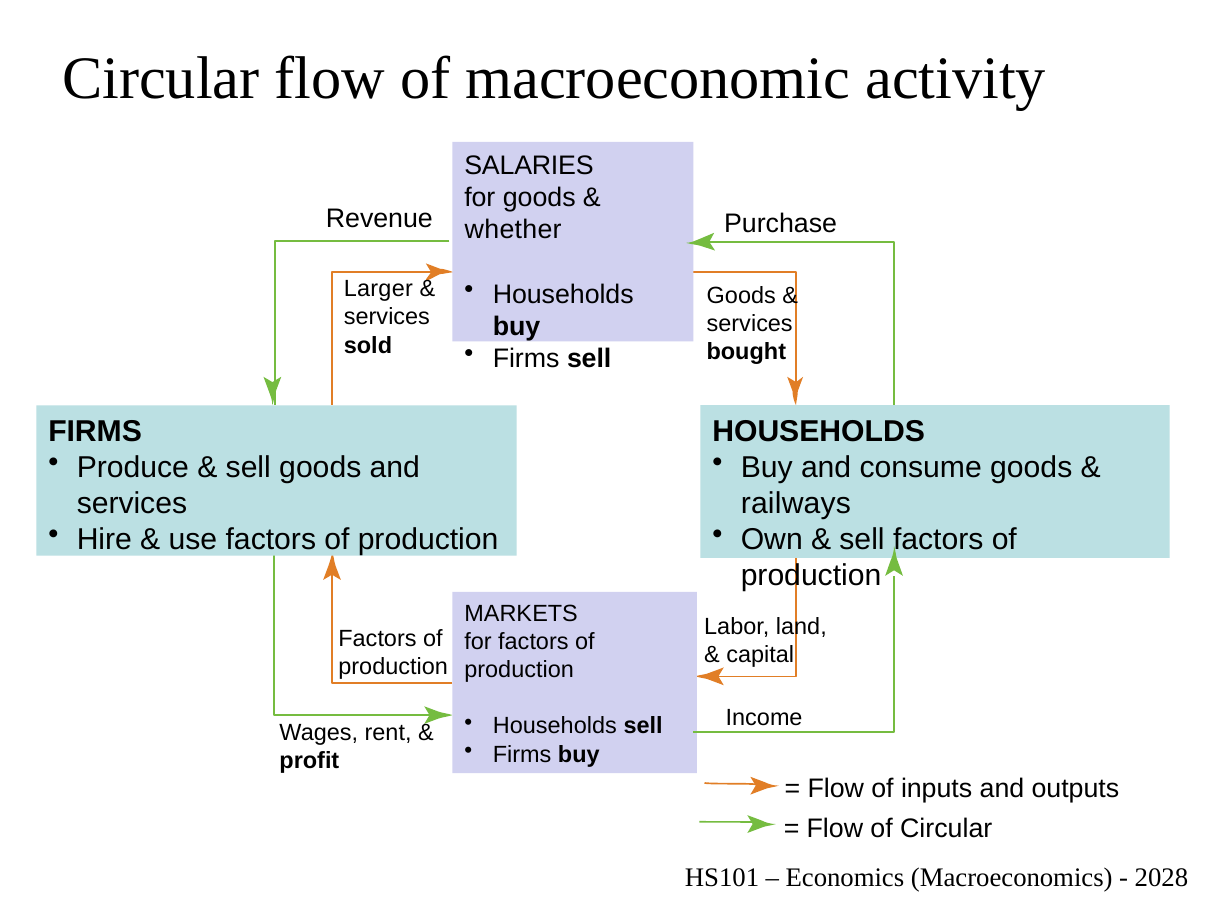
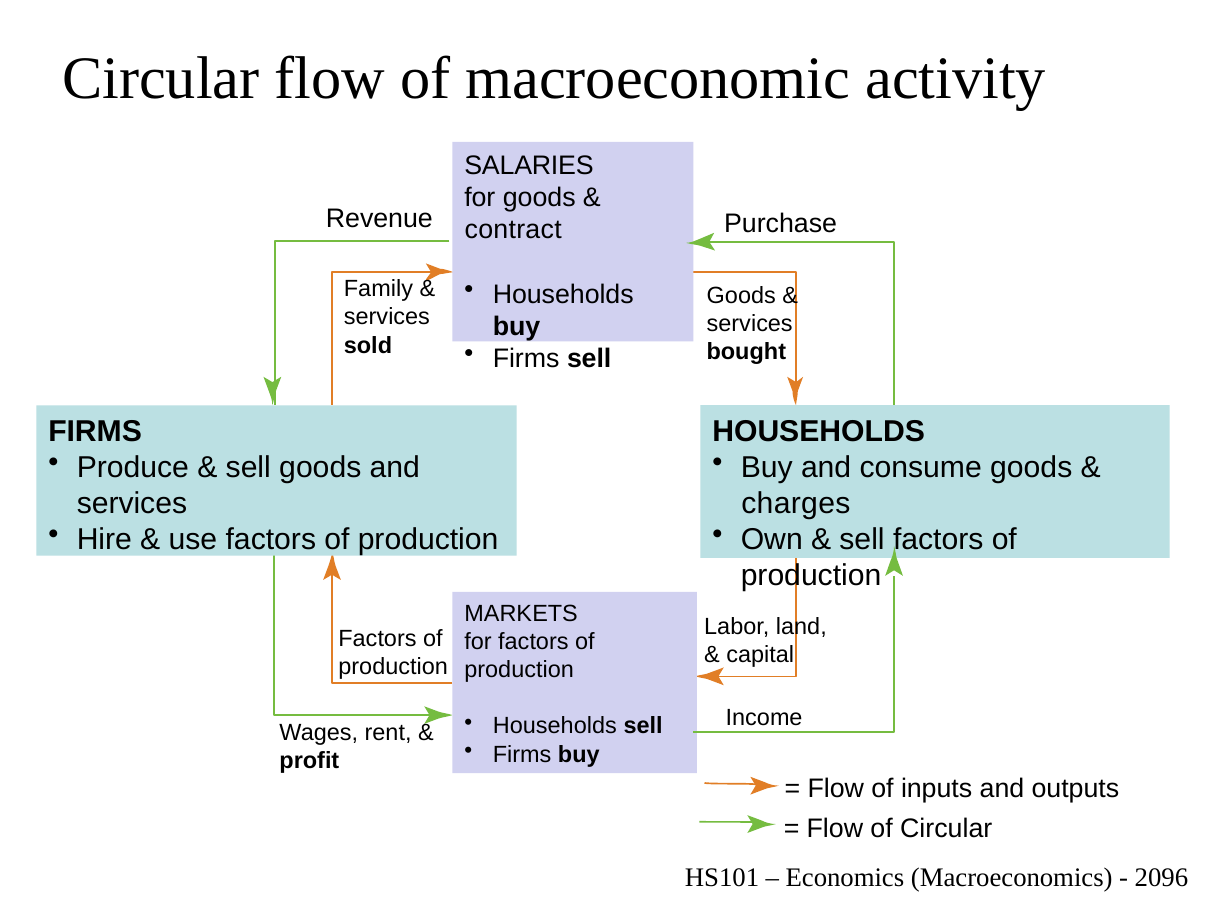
whether: whether -> contract (513, 230)
Larger: Larger -> Family (378, 289)
railways: railways -> charges (796, 504)
2028: 2028 -> 2096 (1161, 878)
